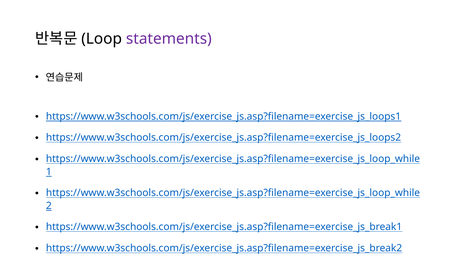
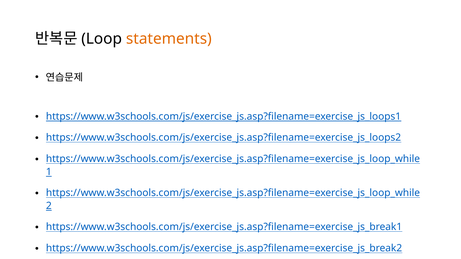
statements colour: purple -> orange (169, 39)
